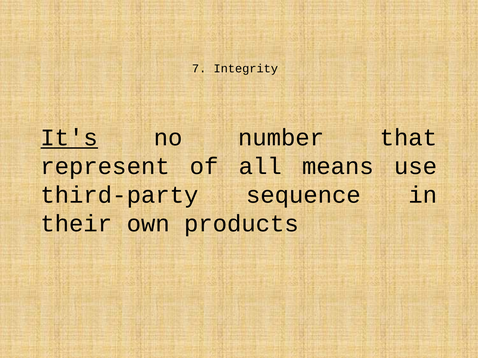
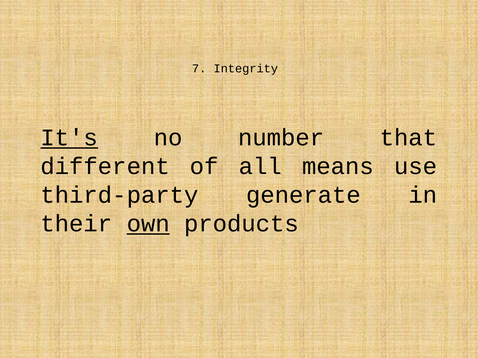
represent: represent -> different (105, 167)
sequence: sequence -> generate (304, 195)
own underline: none -> present (148, 224)
